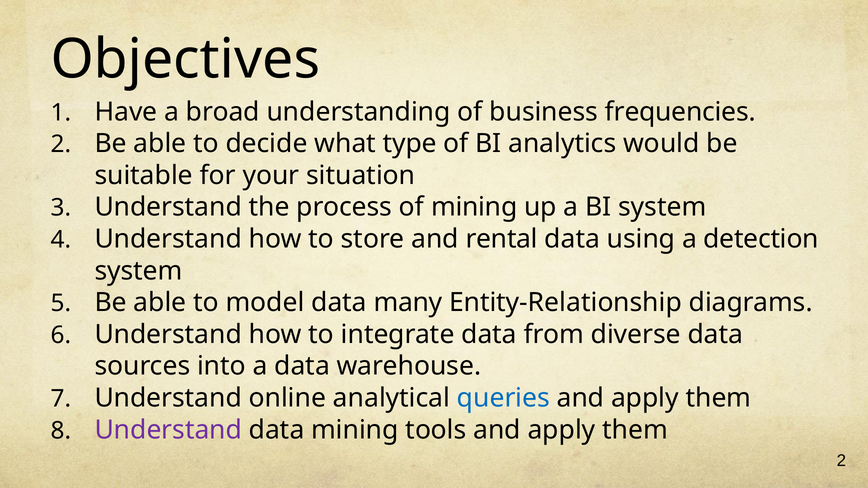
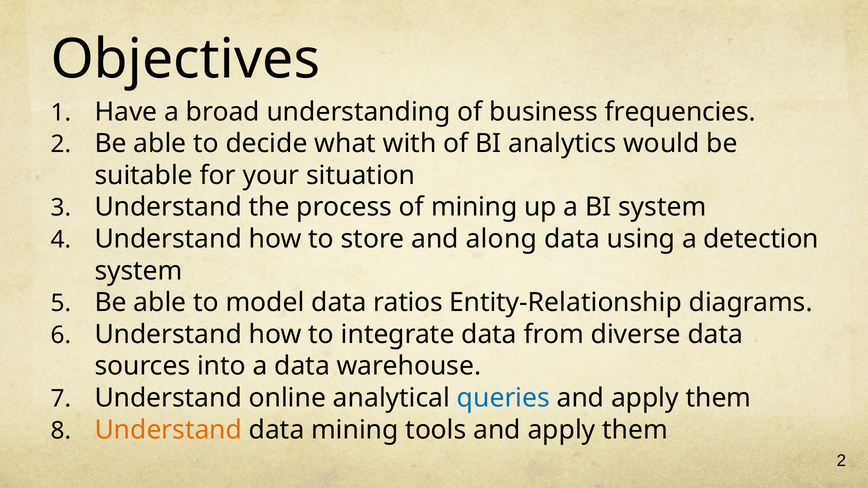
type: type -> with (410, 144)
rental: rental -> along (501, 239)
many: many -> ratios (408, 303)
Understand colour: purple -> orange (168, 430)
